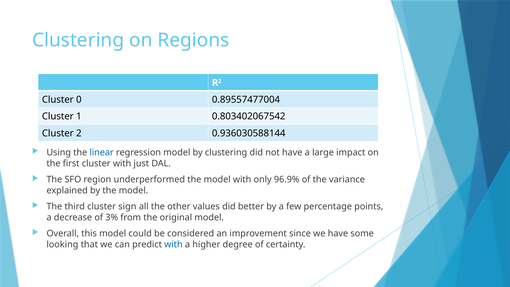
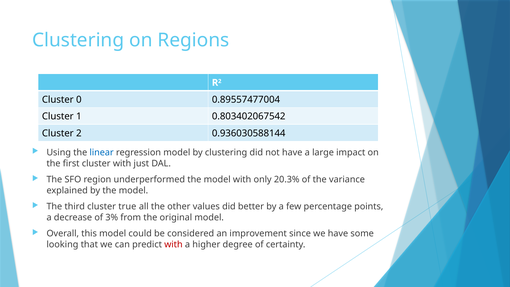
96.9%: 96.9% -> 20.3% (287, 180)
sign: sign -> true (127, 207)
with colour: blue -> red (173, 244)
